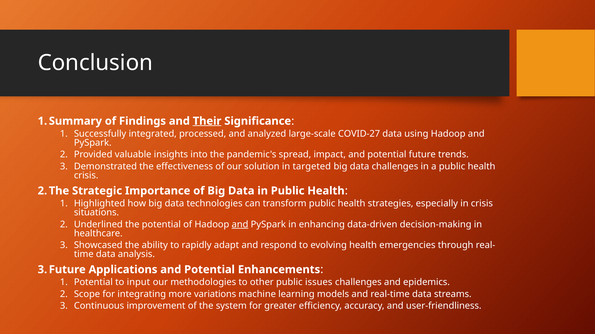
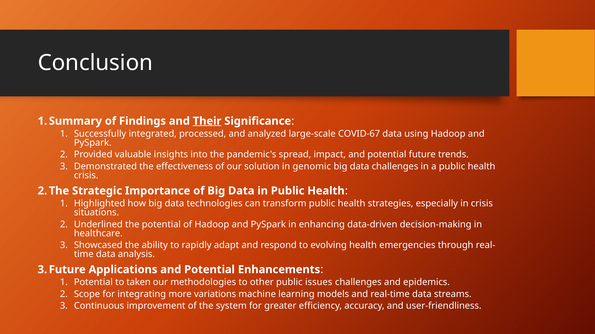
COVID-27: COVID-27 -> COVID-67 (359, 134)
targeted: targeted -> genomic (312, 167)
and underline: present -> none (240, 225)
input: input -> taken (139, 283)
